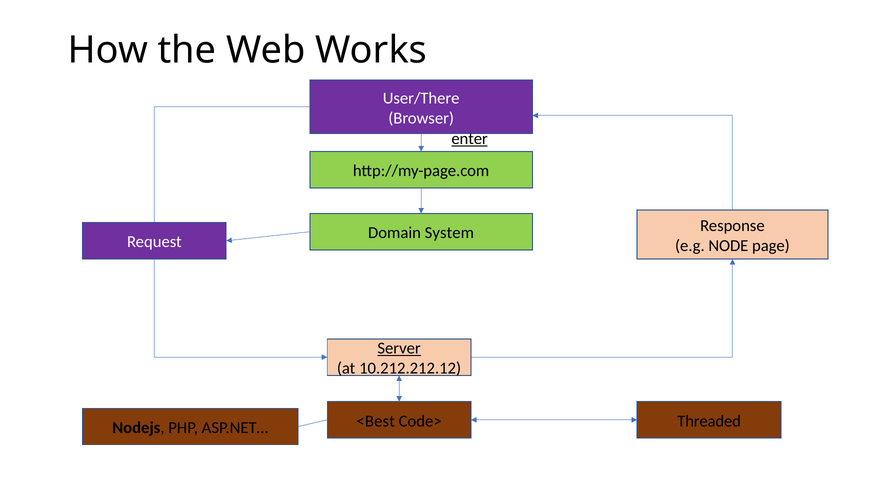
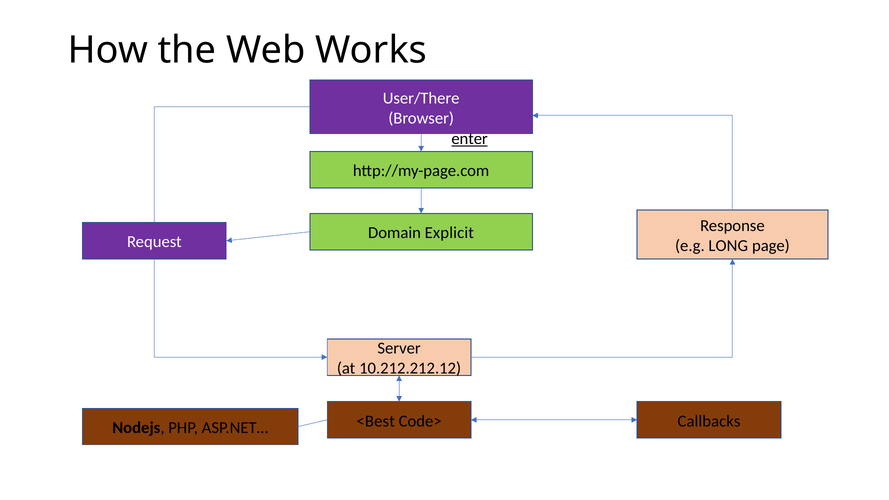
System: System -> Explicit (449, 233)
NODE: NODE -> LONG (728, 246)
Server underline: present -> none (399, 348)
Threaded: Threaded -> Callbacks (709, 421)
